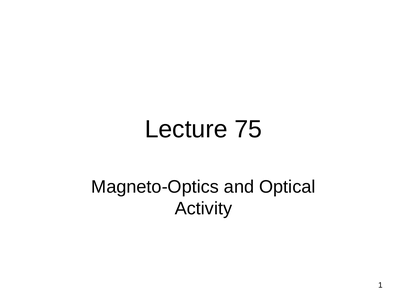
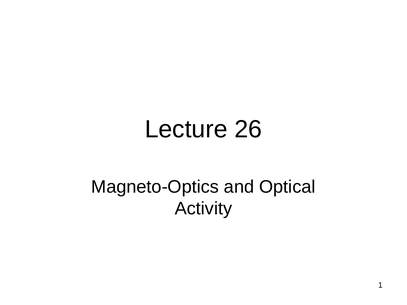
75: 75 -> 26 (248, 129)
